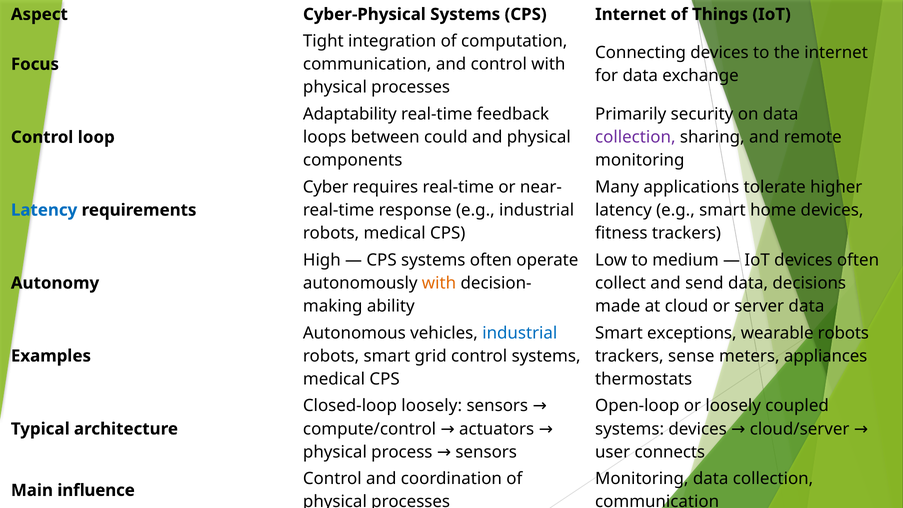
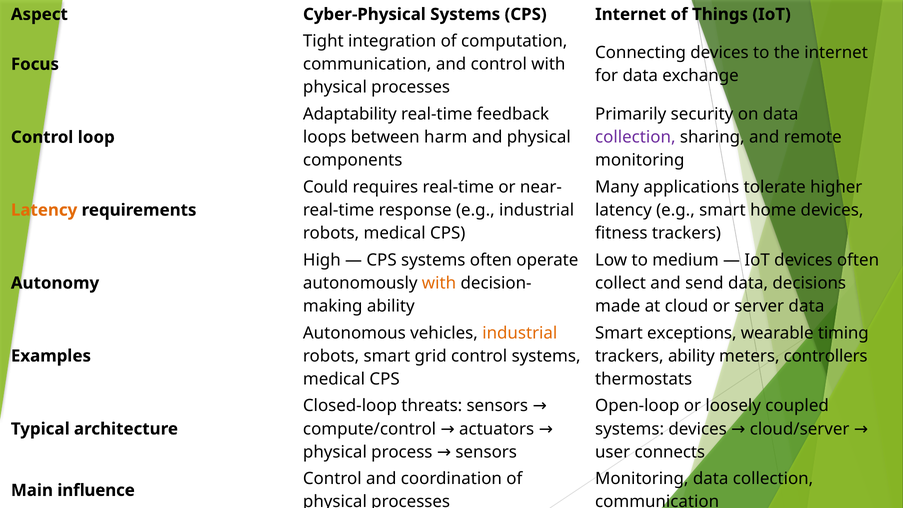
between could: could -> harm (446, 137)
Cyber: Cyber -> Could (326, 187)
Latency colour: blue -> orange (44, 210)
industrial colour: blue -> orange (520, 333)
wearable robots: robots -> timing (843, 333)
trackers sense: sense -> ability (691, 356)
appliances: appliances -> controllers (826, 356)
Closed-loop loosely: loosely -> threats (432, 406)
